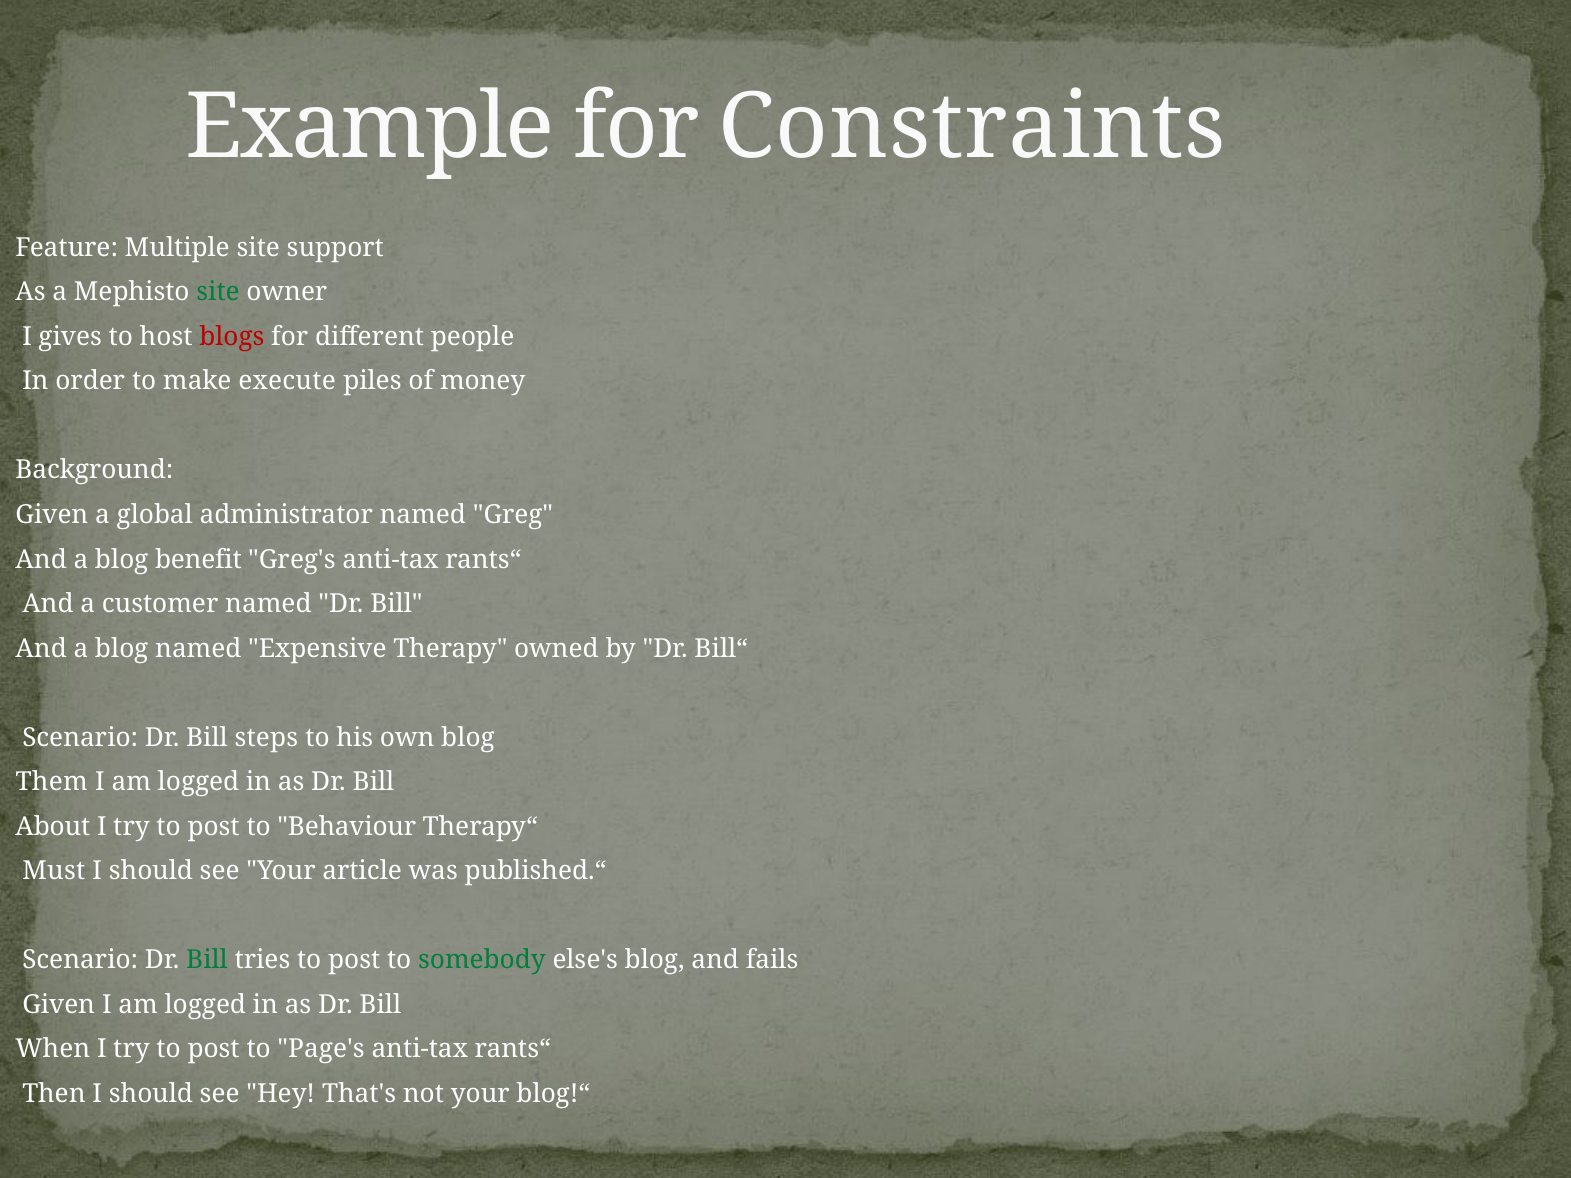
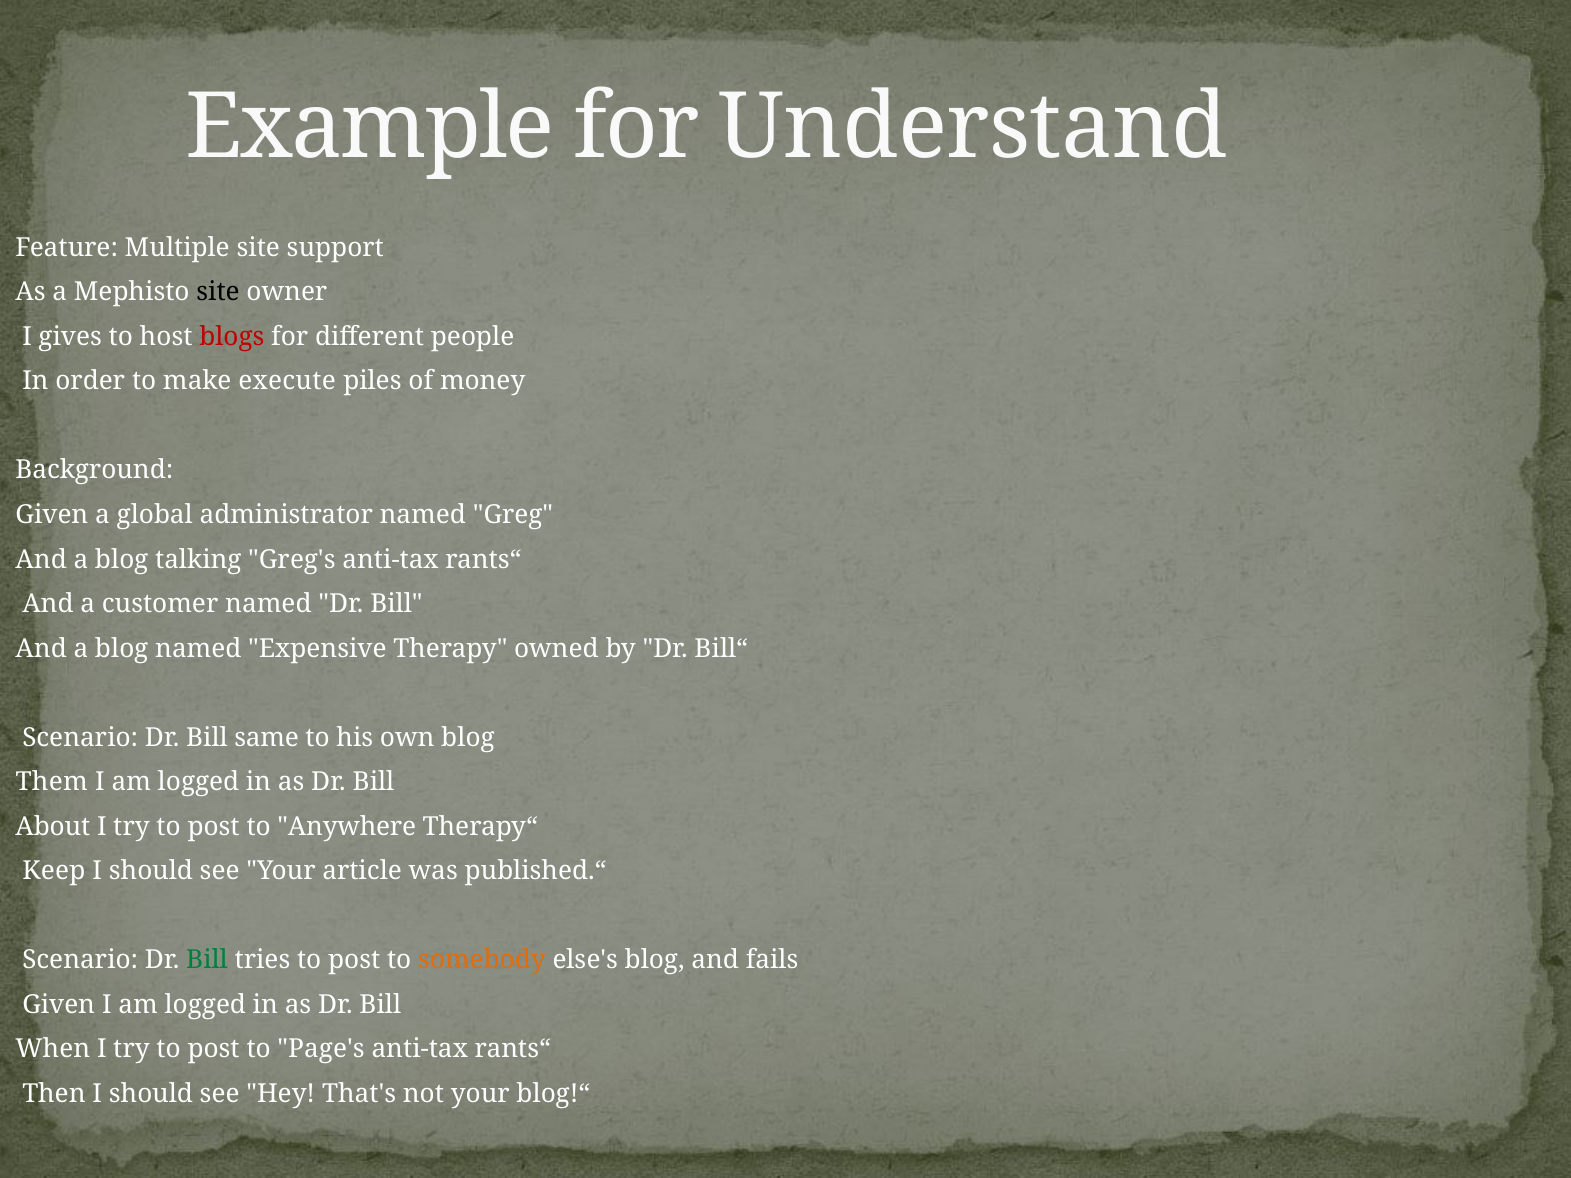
Constraints: Constraints -> Understand (973, 127)
site colour: green -> black (218, 292)
benefit: benefit -> talking (198, 560)
steps: steps -> same (267, 738)
Behaviour: Behaviour -> Anywhere (347, 827)
Must: Must -> Keep (54, 871)
somebody colour: green -> orange (482, 960)
